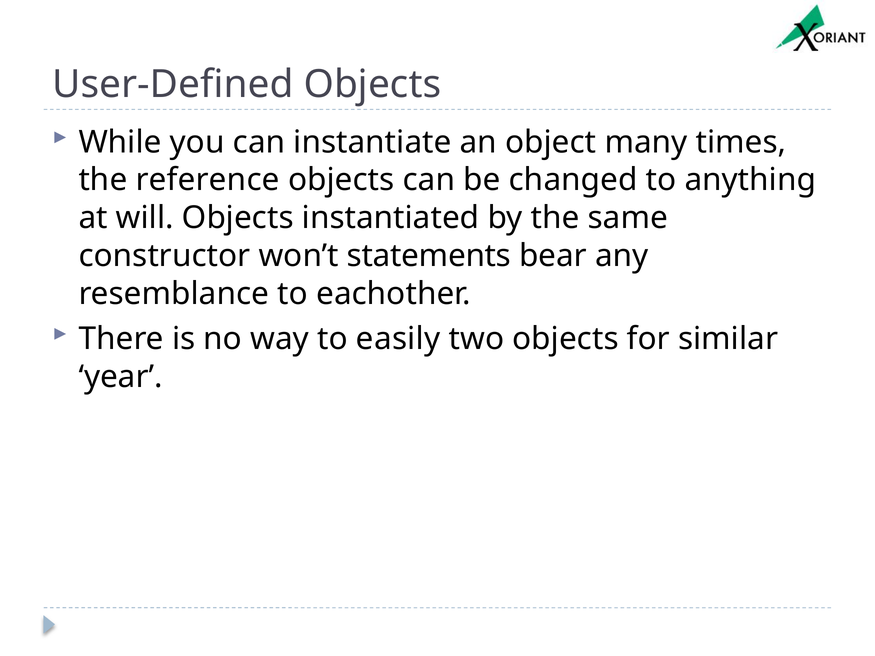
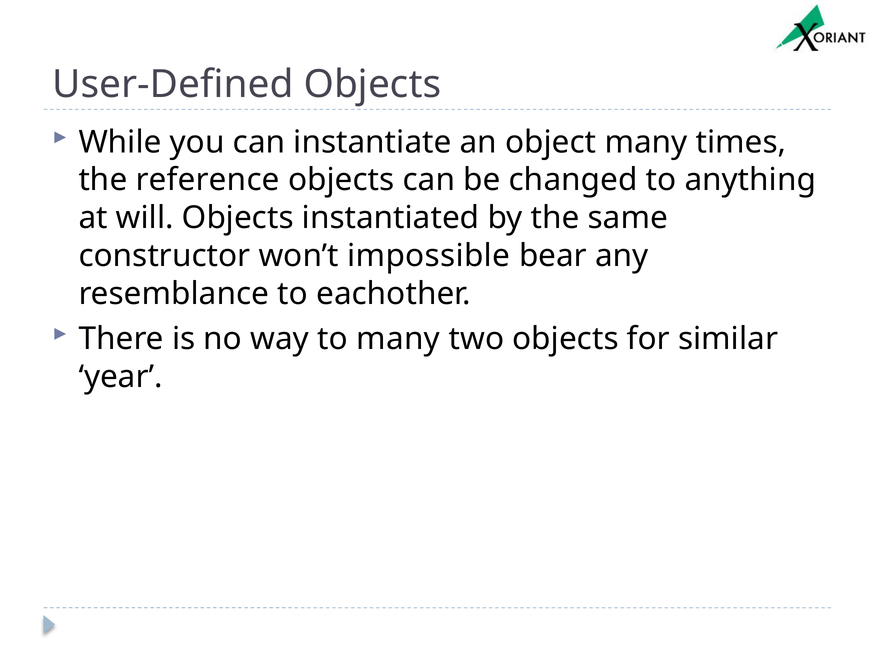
statements: statements -> impossible (429, 256)
to easily: easily -> many (398, 339)
